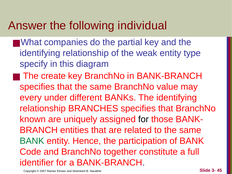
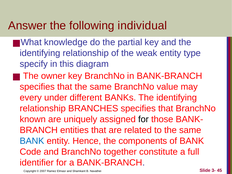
companies: companies -> knowledge (66, 42)
create: create -> owner (53, 76)
BANK colour: green -> blue (32, 141)
participation: participation -> components (143, 141)
